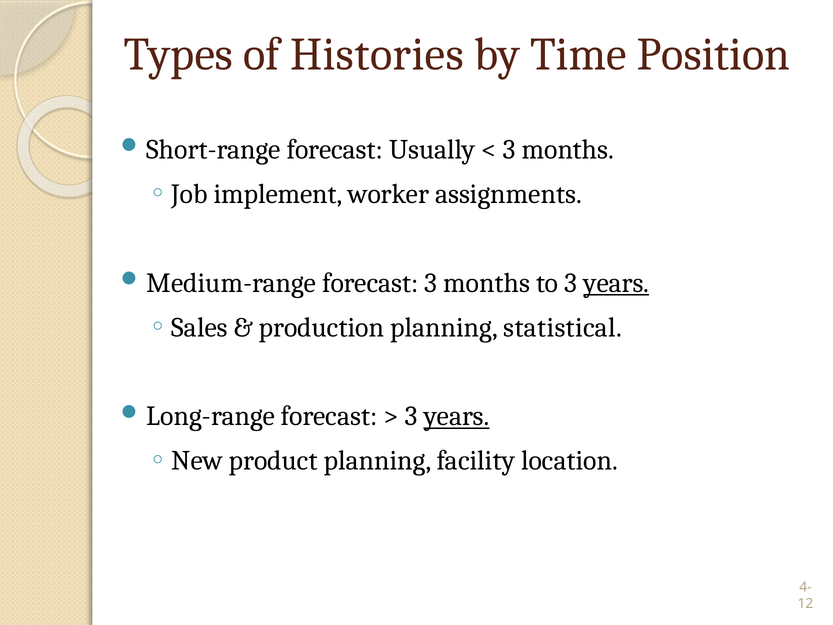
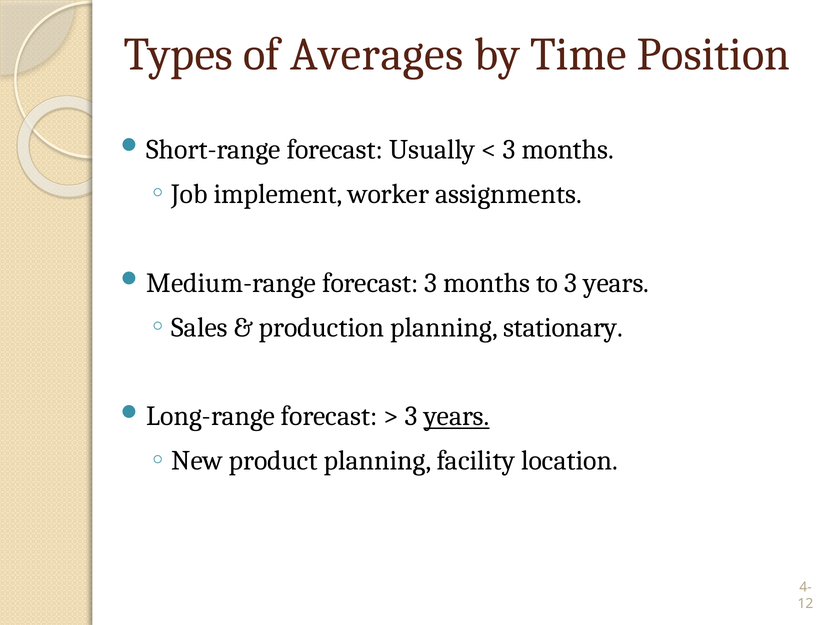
Histories: Histories -> Averages (377, 54)
years underline: present -> none (616, 283)
statistical: statistical -> stationary (563, 327)
